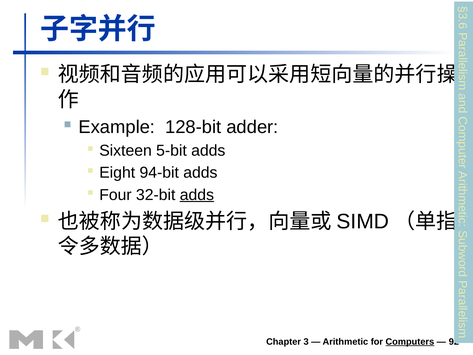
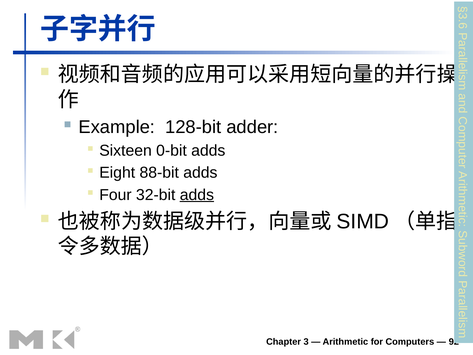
5-bit: 5-bit -> 0-bit (171, 151)
94-bit: 94-bit -> 88-bit (159, 173)
Computers underline: present -> none (410, 341)
